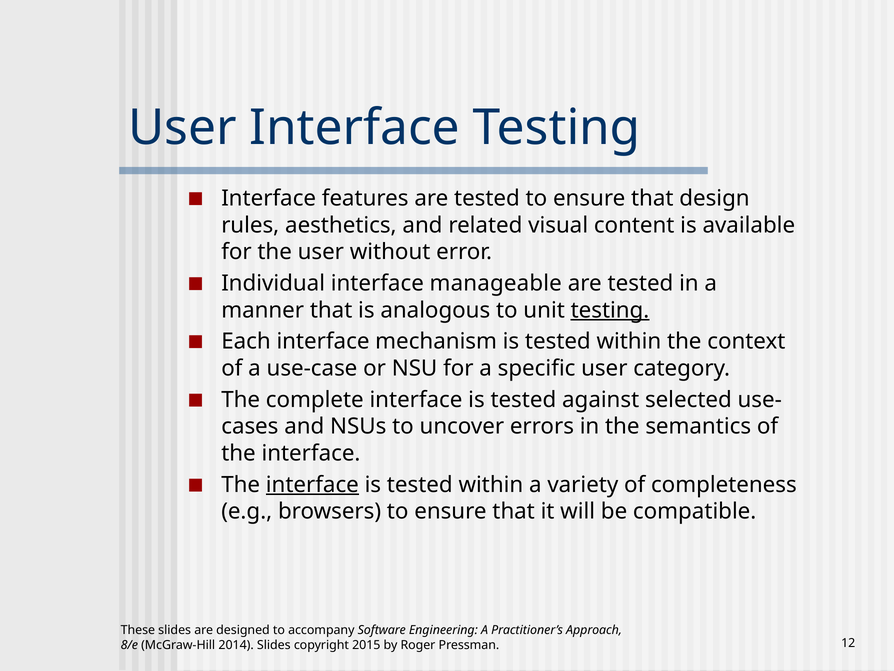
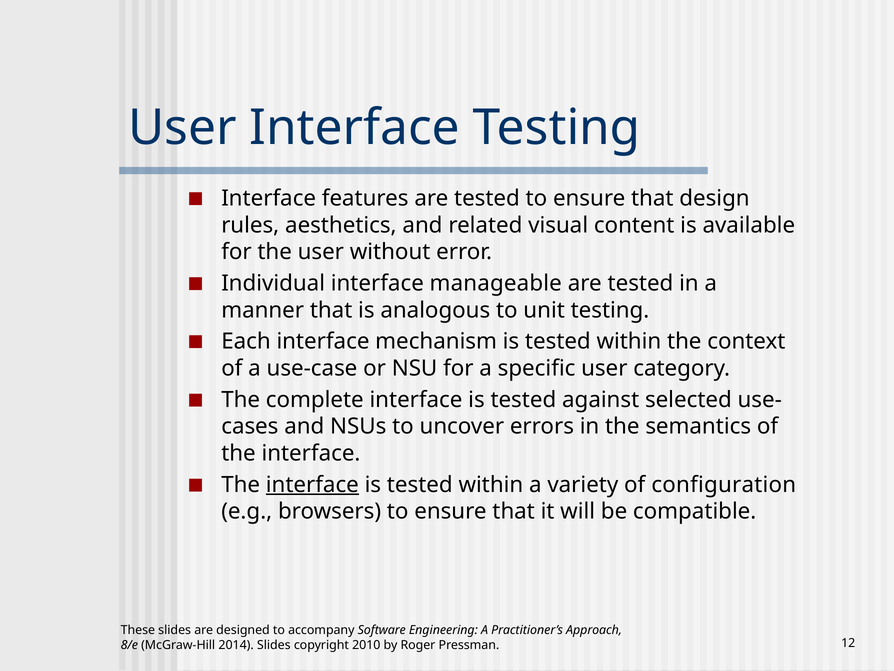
testing underline: present -> none (610, 310)
completeness: completeness -> configuration (724, 484)
2015: 2015 -> 2010 (366, 645)
